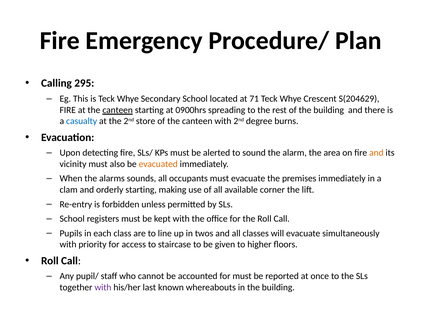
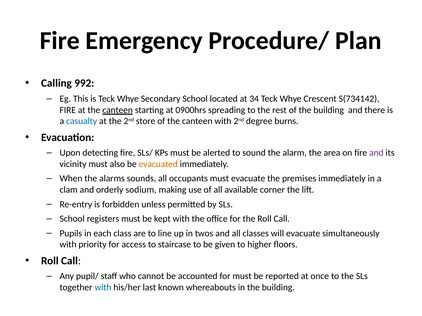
295: 295 -> 992 (84, 83)
71: 71 -> 34 (254, 99)
S(204629: S(204629 -> S(734142 (359, 99)
and colour: orange -> purple (376, 153)
orderly starting: starting -> sodium (141, 190)
with colour: purple -> blue (103, 288)
